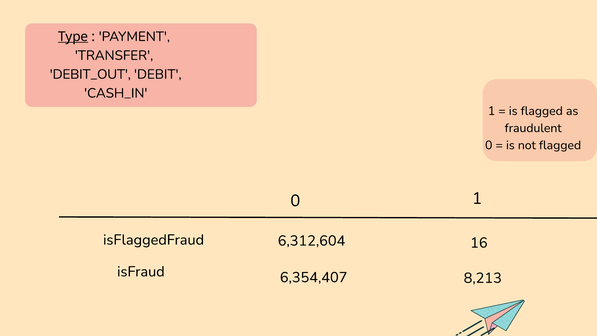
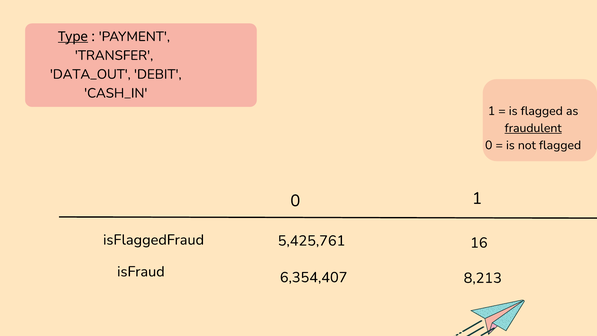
DEBIT_OUT: DEBIT_OUT -> DATA_OUT (90, 74)
fraudulent underline: none -> present (533, 128)
6,312,604: 6,312,604 -> 5,425,761 (312, 241)
